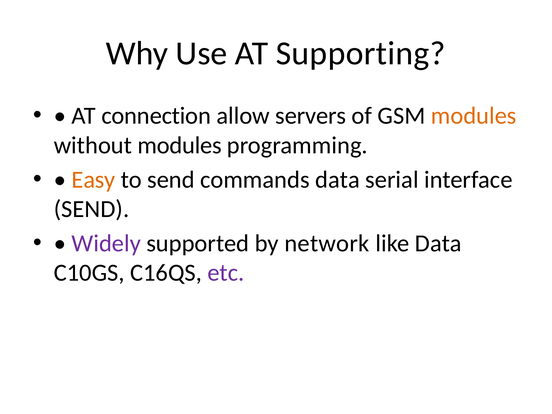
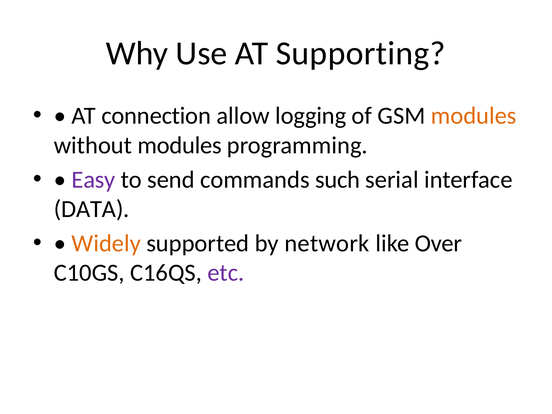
servers: servers -> logging (311, 116)
Easy colour: orange -> purple (93, 180)
commands data: data -> such (338, 180)
SEND: SEND -> DATA (92, 209)
Widely colour: purple -> orange (106, 243)
like Data: Data -> Over (438, 243)
